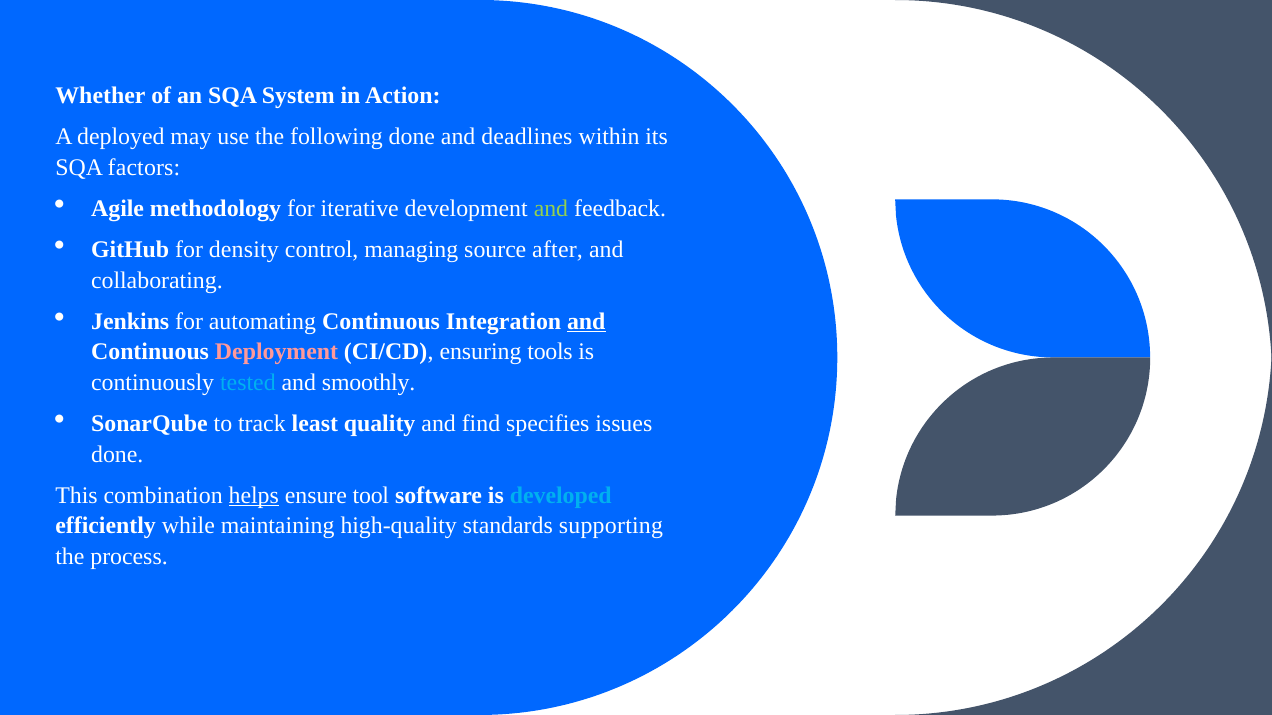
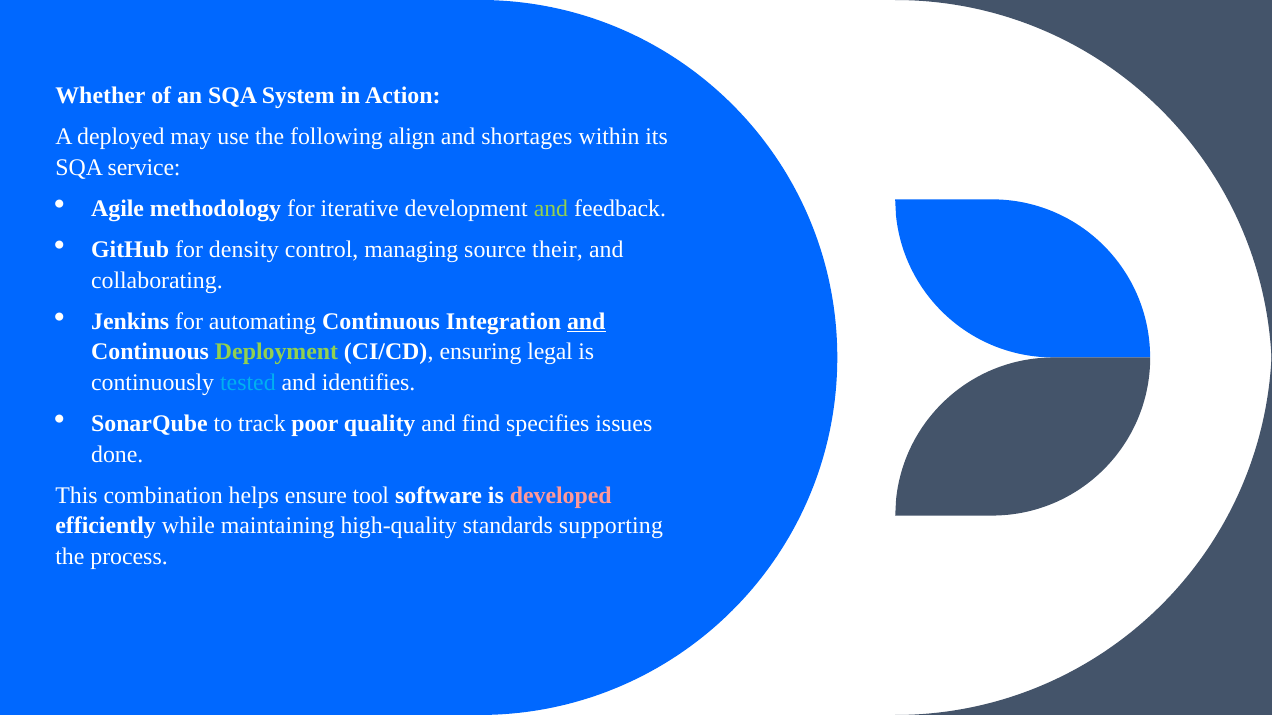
following done: done -> align (412, 137)
deadlines: deadlines -> shortages (527, 137)
factors: factors -> service (144, 167)
after: after -> their (558, 250)
Deployment colour: pink -> light green (277, 352)
tools: tools -> legal (550, 352)
smoothly: smoothly -> identifies (369, 383)
least: least -> poor (315, 424)
helps underline: present -> none (254, 496)
developed colour: light blue -> pink (561, 496)
